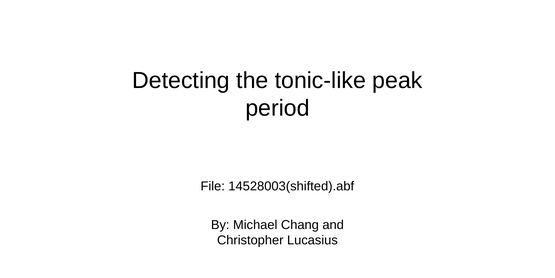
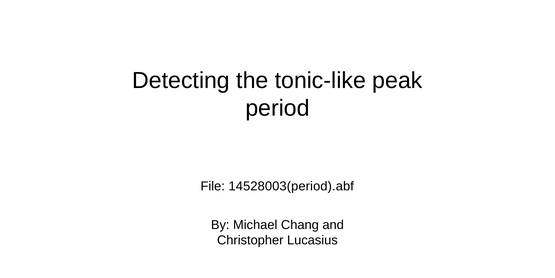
14528003(shifted).abf: 14528003(shifted).abf -> 14528003(period).abf (291, 186)
